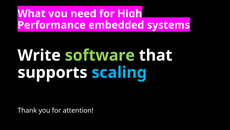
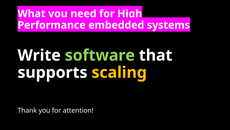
scaling colour: light blue -> yellow (119, 72)
